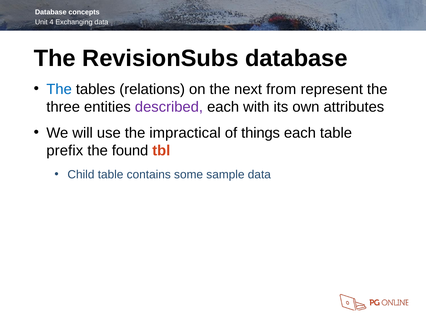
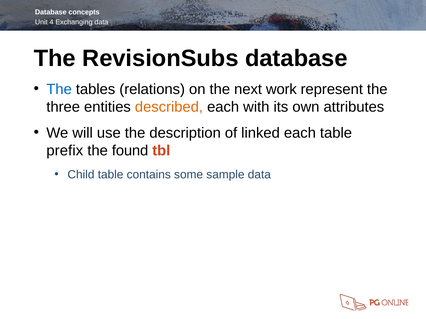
from: from -> work (281, 89)
described colour: purple -> orange (169, 107)
impractical: impractical -> description (185, 133)
things: things -> linked (261, 133)
